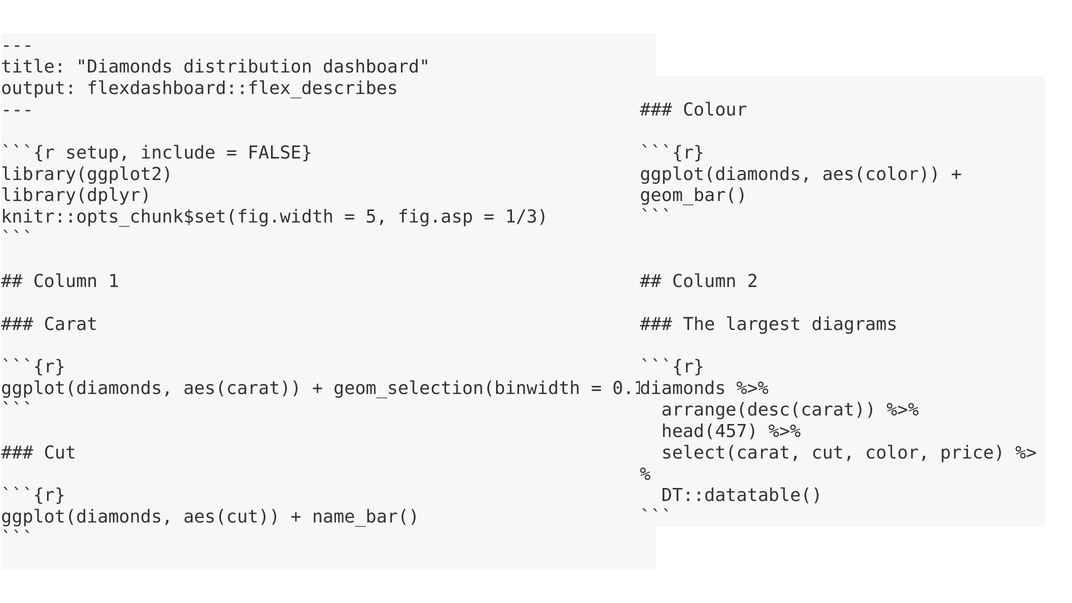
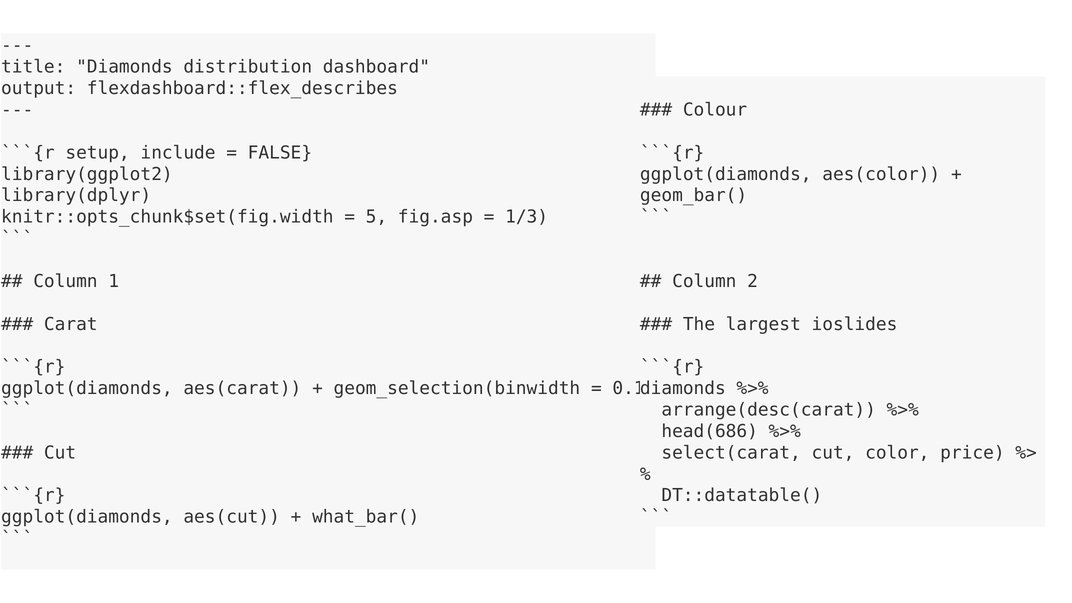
diagrams: diagrams -> ioslides (854, 324)
head(457: head(457 -> head(686 (710, 431)
name_bar(: name_bar( -> what_bar( (366, 517)
